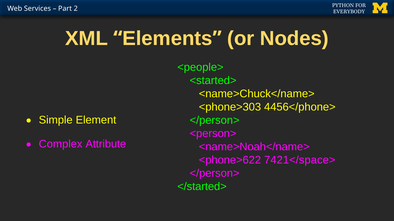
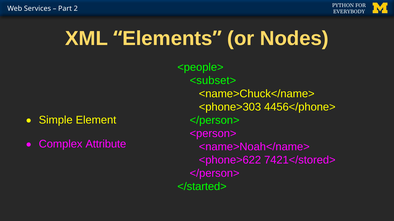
<started>: <started> -> <subset> (213, 81)
7421</space>: 7421</space> -> 7421</stored> (300, 160)
